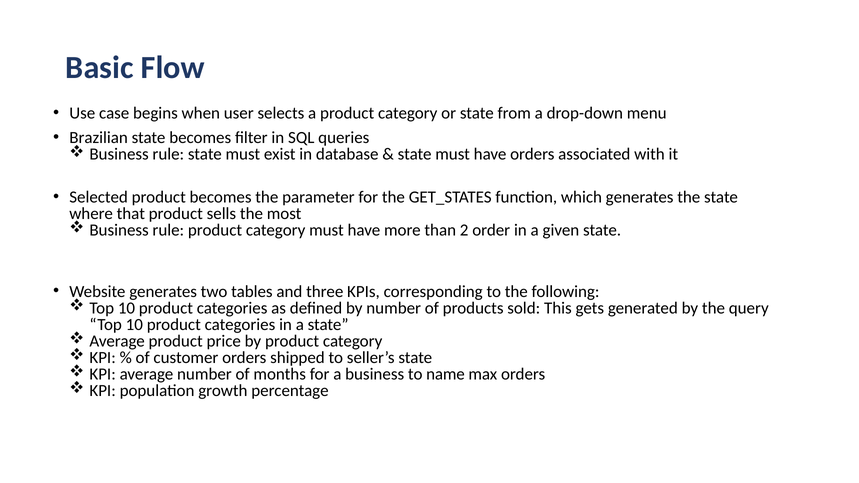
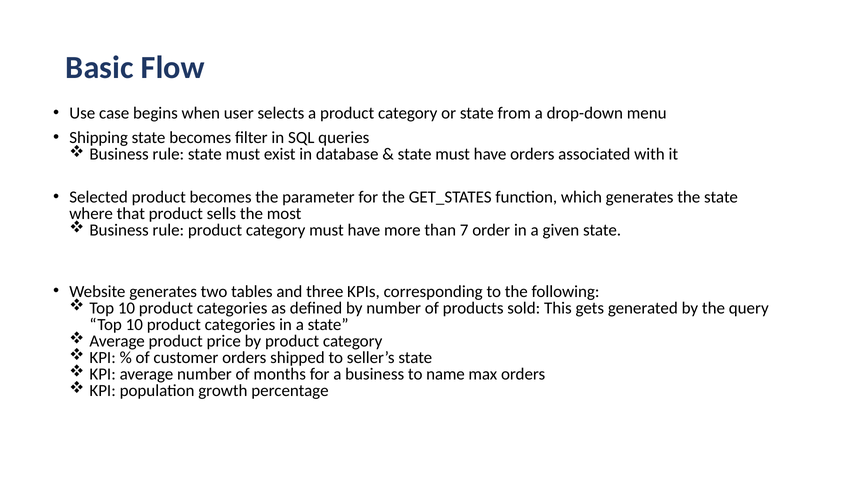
Brazilian: Brazilian -> Shipping (99, 138)
2: 2 -> 7 (464, 230)
